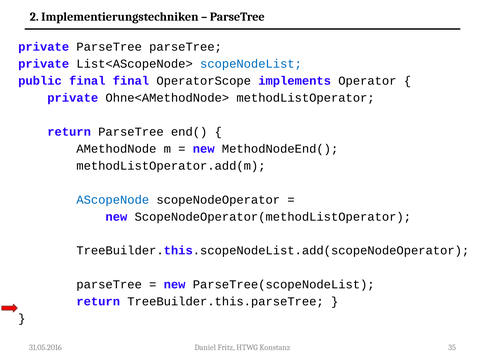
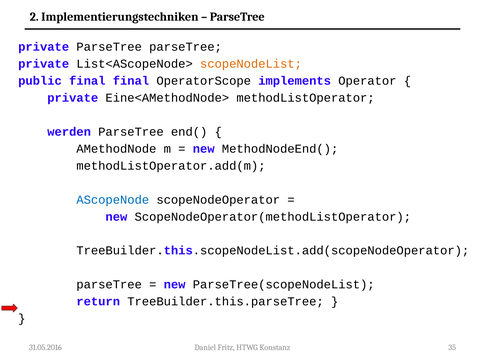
scopeNodeList colour: blue -> orange (251, 64)
Ohne<AMethodNode>: Ohne<AMethodNode> -> Eine<AMethodNode> (167, 98)
return: return -> werden (69, 132)
